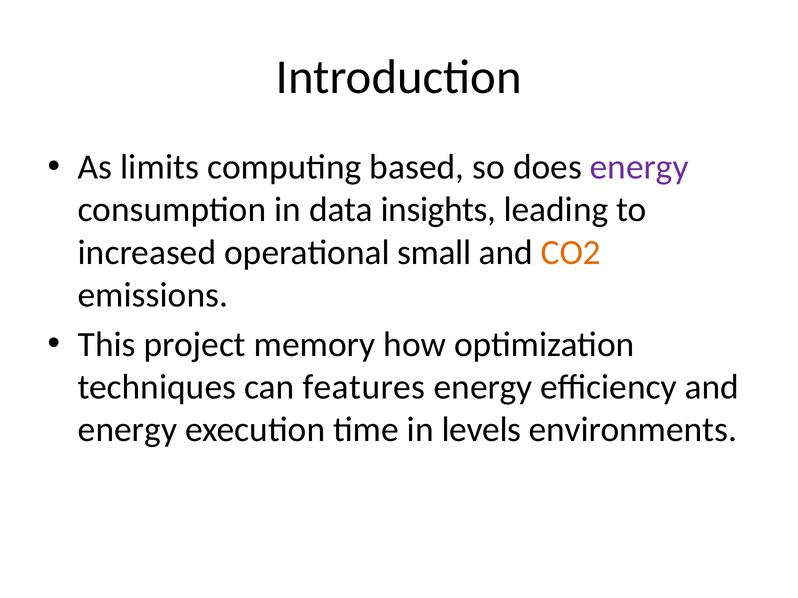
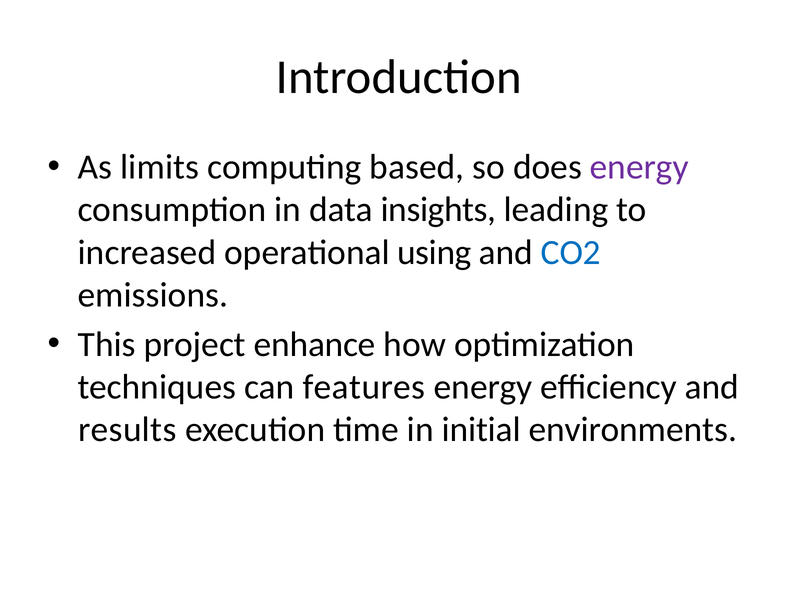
small: small -> using (434, 253)
CO2 colour: orange -> blue (571, 253)
memory: memory -> enhance (315, 345)
energy: energy -> results (127, 430)
levels: levels -> initial (481, 430)
